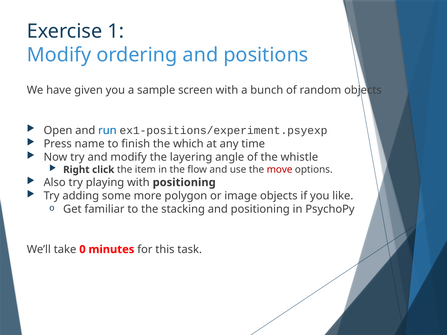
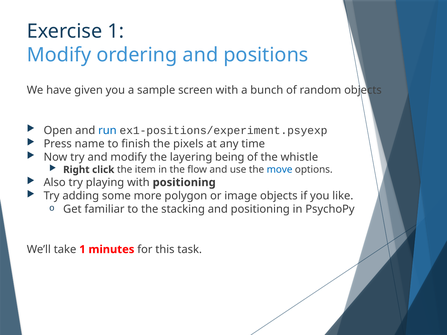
which: which -> pixels (188, 144)
angle: angle -> being (230, 157)
move colour: red -> blue (280, 170)
take 0: 0 -> 1 (82, 250)
